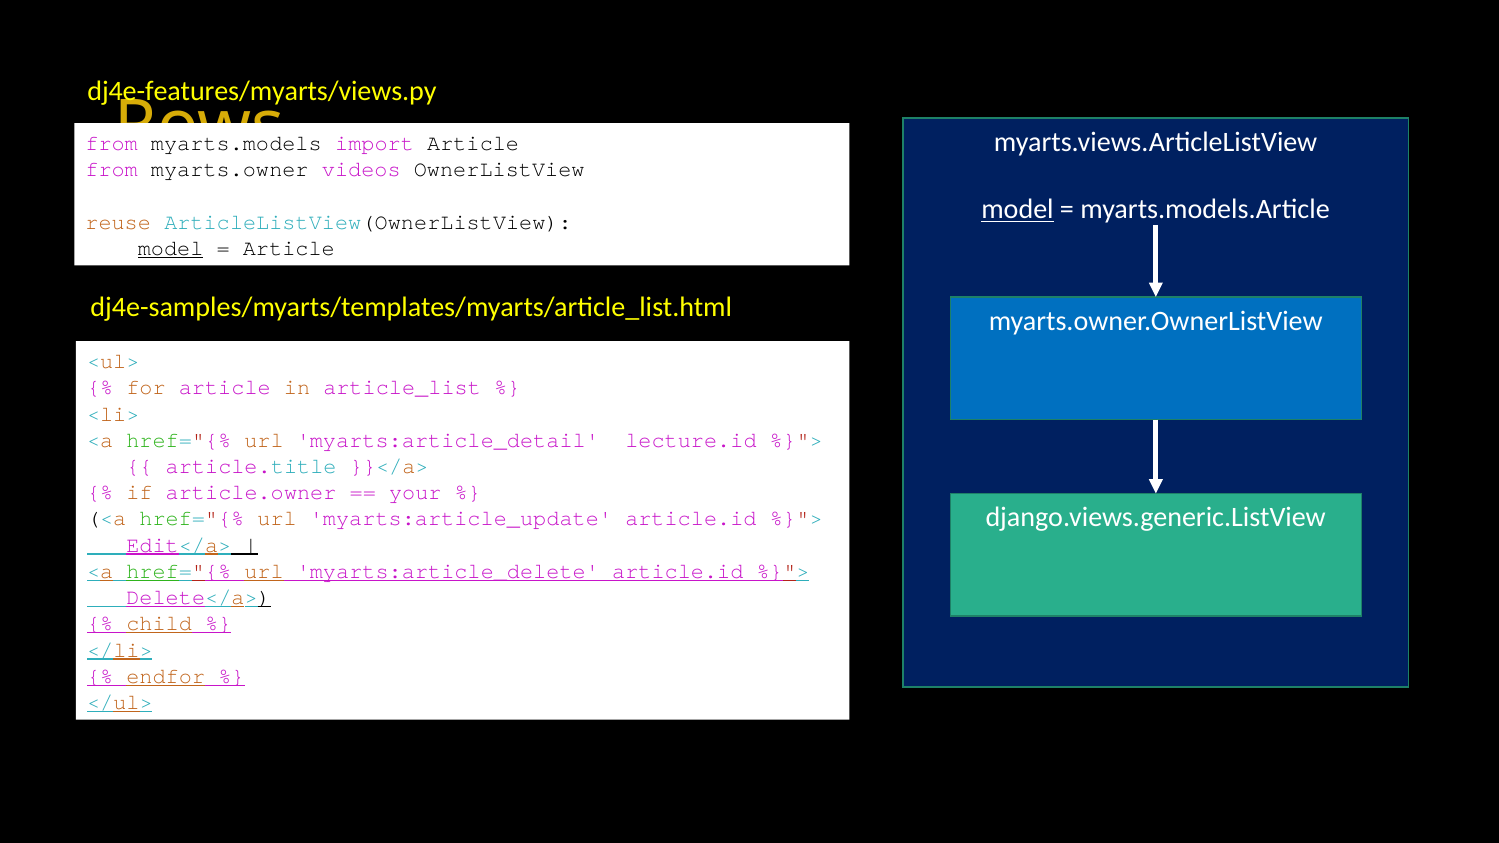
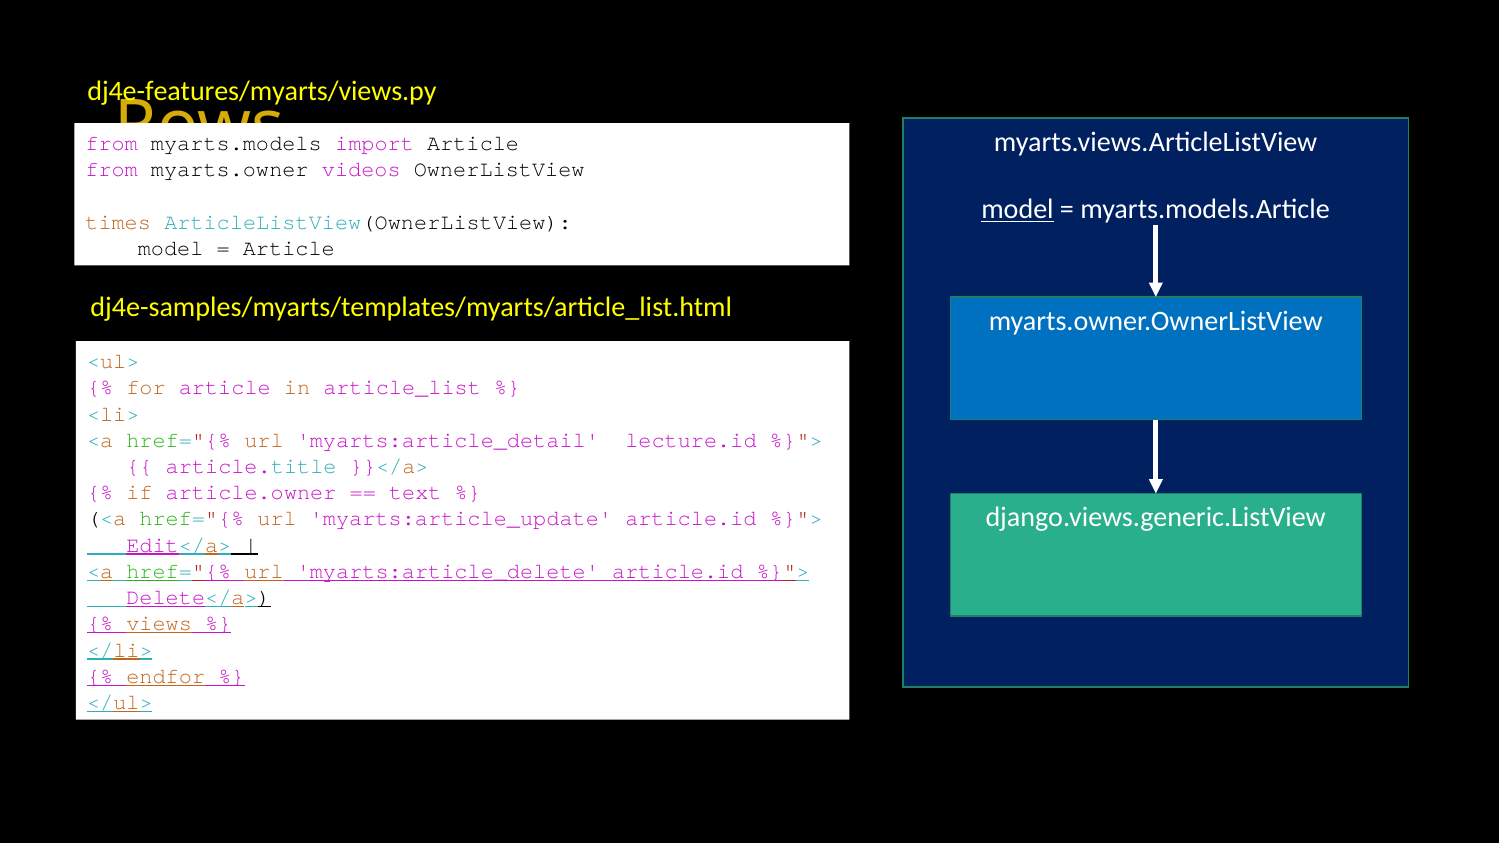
reuse: reuse -> times (118, 222)
model underline: present -> none (171, 248)
your: your -> text (415, 493)
child: child -> views (159, 624)
